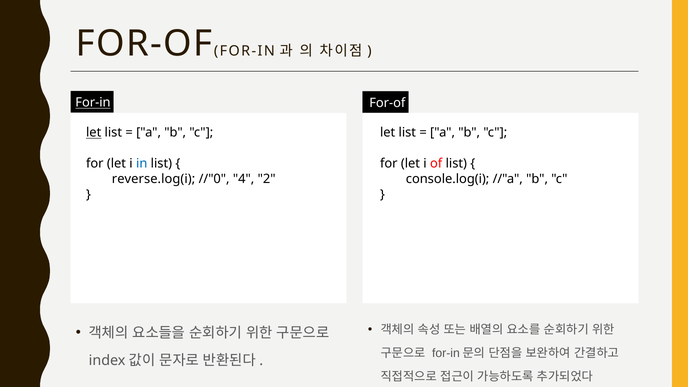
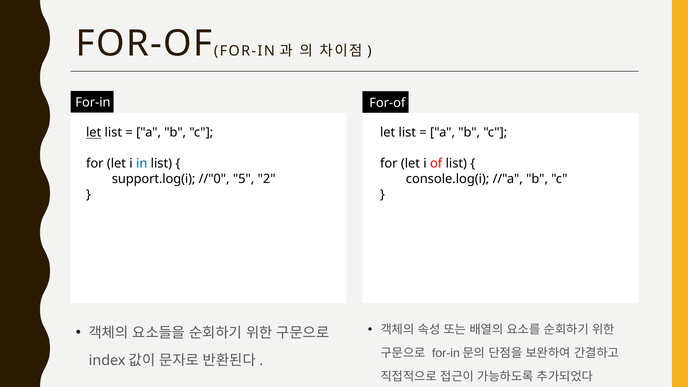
For-in underline: present -> none (93, 103)
reverse.log(i: reverse.log(i -> support.log(i (154, 179)
4: 4 -> 5 (244, 179)
